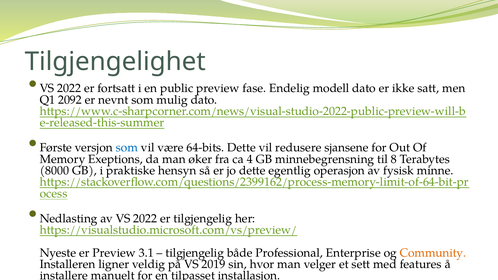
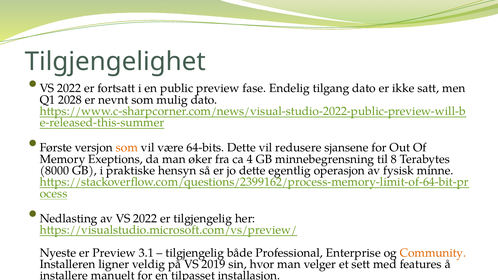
modell: modell -> tilgang (331, 88)
2092: 2092 -> 2028 (70, 100)
som colour: blue -> orange (127, 148)
